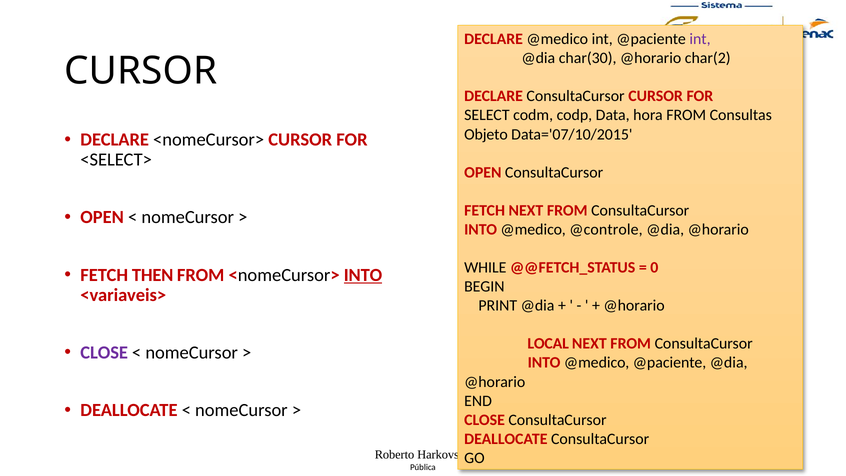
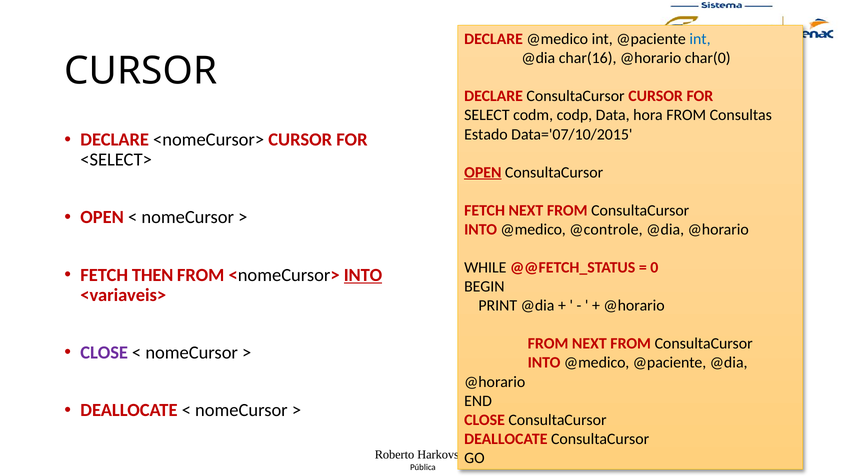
int colour: purple -> blue (700, 39)
char(30: char(30 -> char(16 (588, 58)
char(2: char(2 -> char(0 (708, 58)
Objeto: Objeto -> Estado (486, 134)
OPEN underline: none -> present (483, 172)
LOCAL: LOCAL -> FROM (548, 344)
